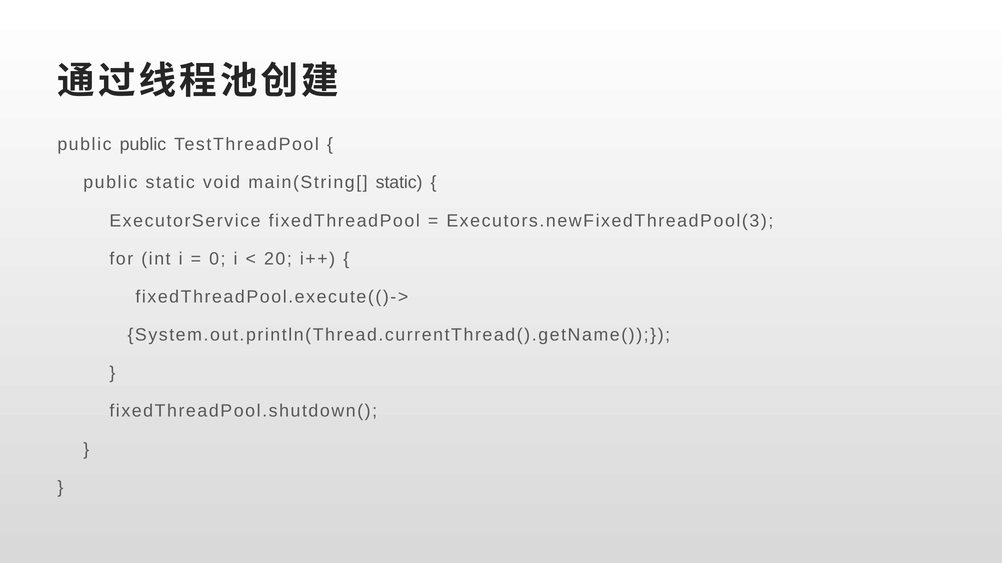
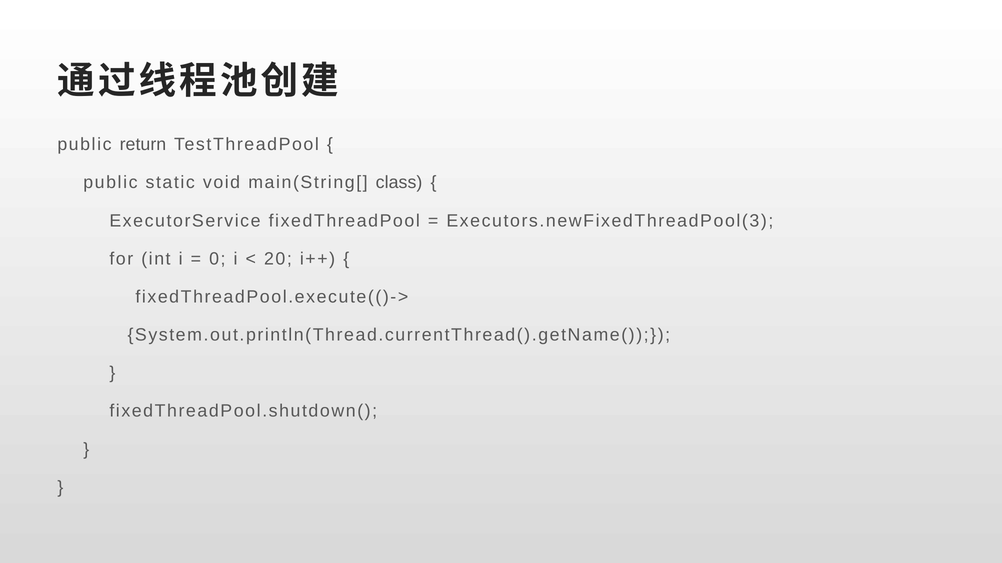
public public: public -> return (143, 145)
main(String[ static: static -> class (399, 183)
